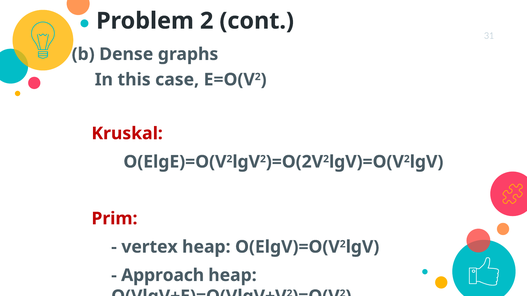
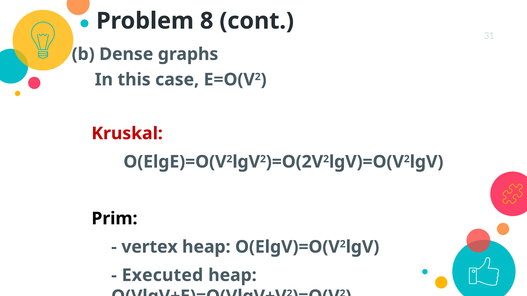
Problem 2: 2 -> 8 (207, 21)
Prim colour: red -> black (114, 219)
Approach: Approach -> Executed (162, 276)
